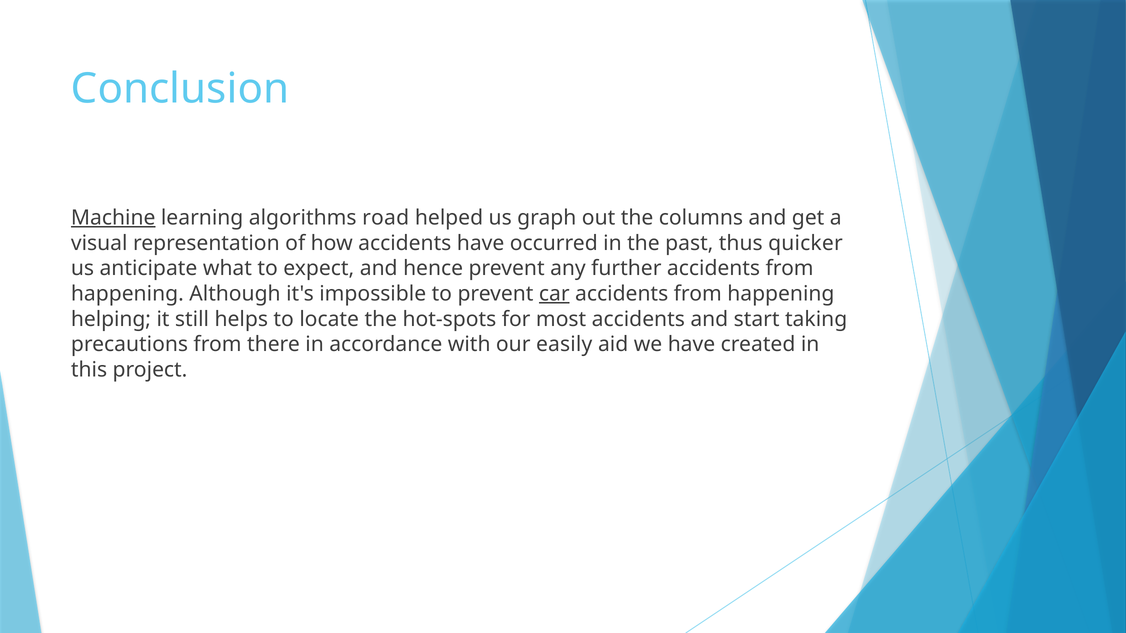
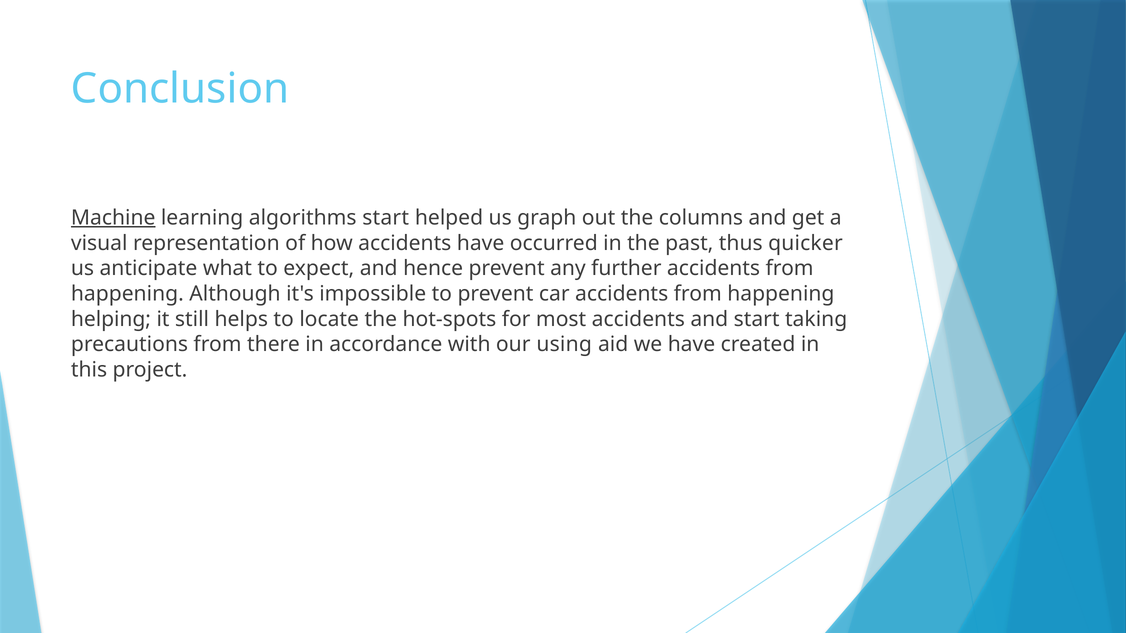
algorithms road: road -> start (386, 218)
car underline: present -> none (554, 294)
easily: easily -> using (564, 345)
